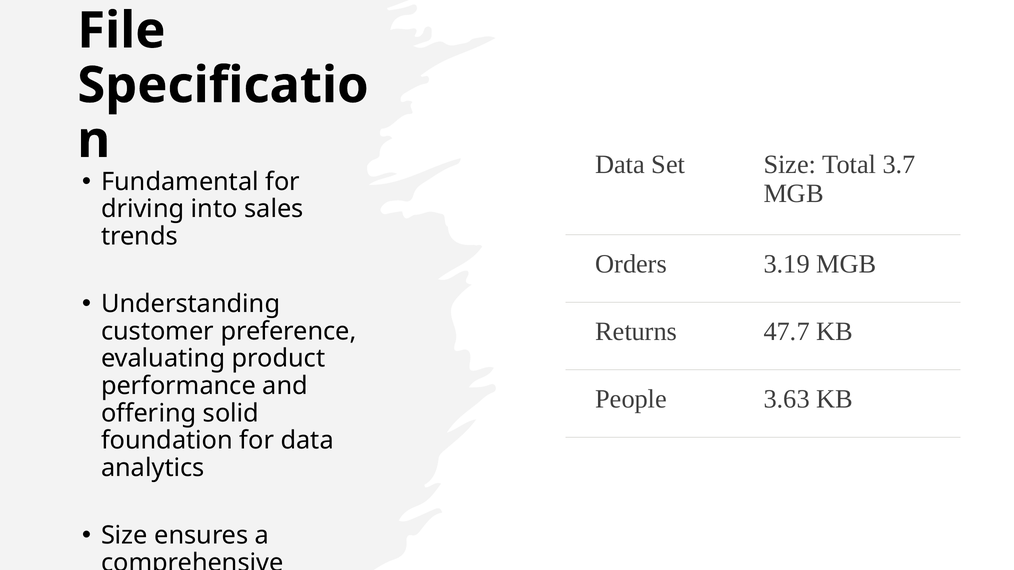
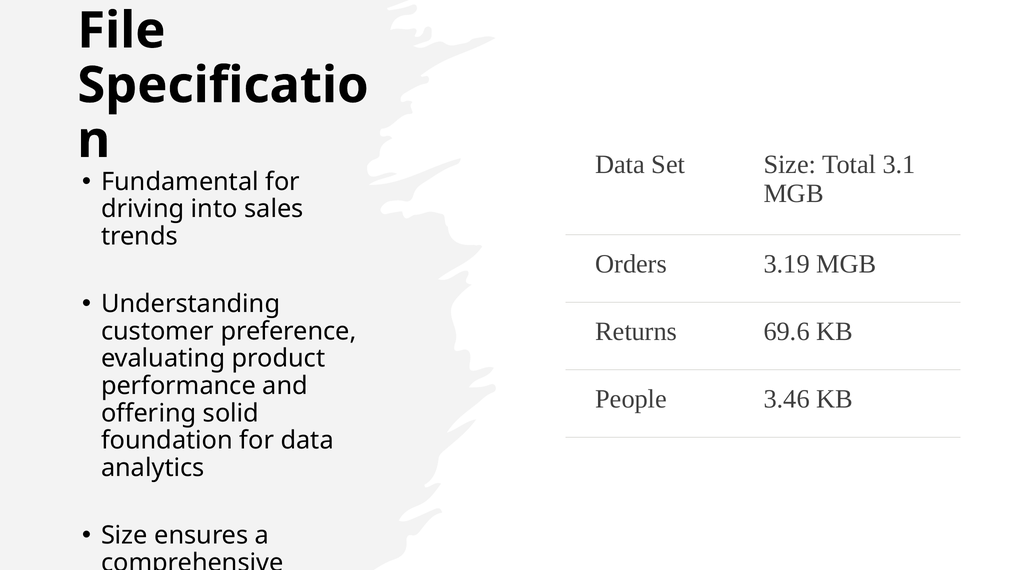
3.7: 3.7 -> 3.1 (899, 165)
47.7: 47.7 -> 69.6 (787, 332)
3.63: 3.63 -> 3.46 (787, 399)
